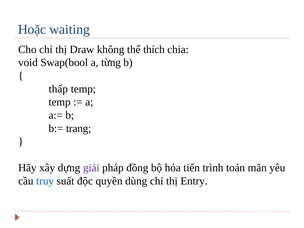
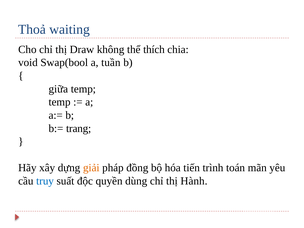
Hoặc: Hoặc -> Thoả (32, 29)
từng: từng -> tuần (111, 63)
thấp: thấp -> giữa (58, 89)
giải colour: purple -> orange (91, 168)
Entry: Entry -> Hành (194, 181)
